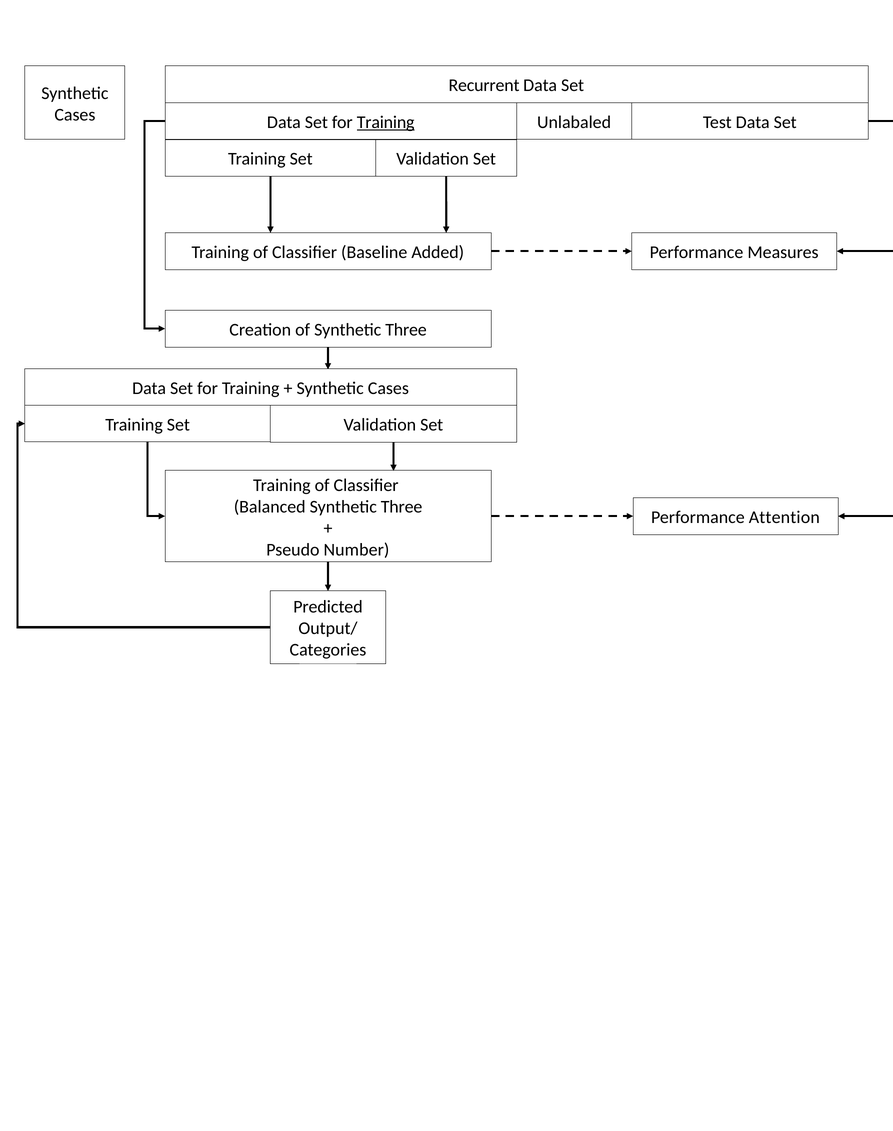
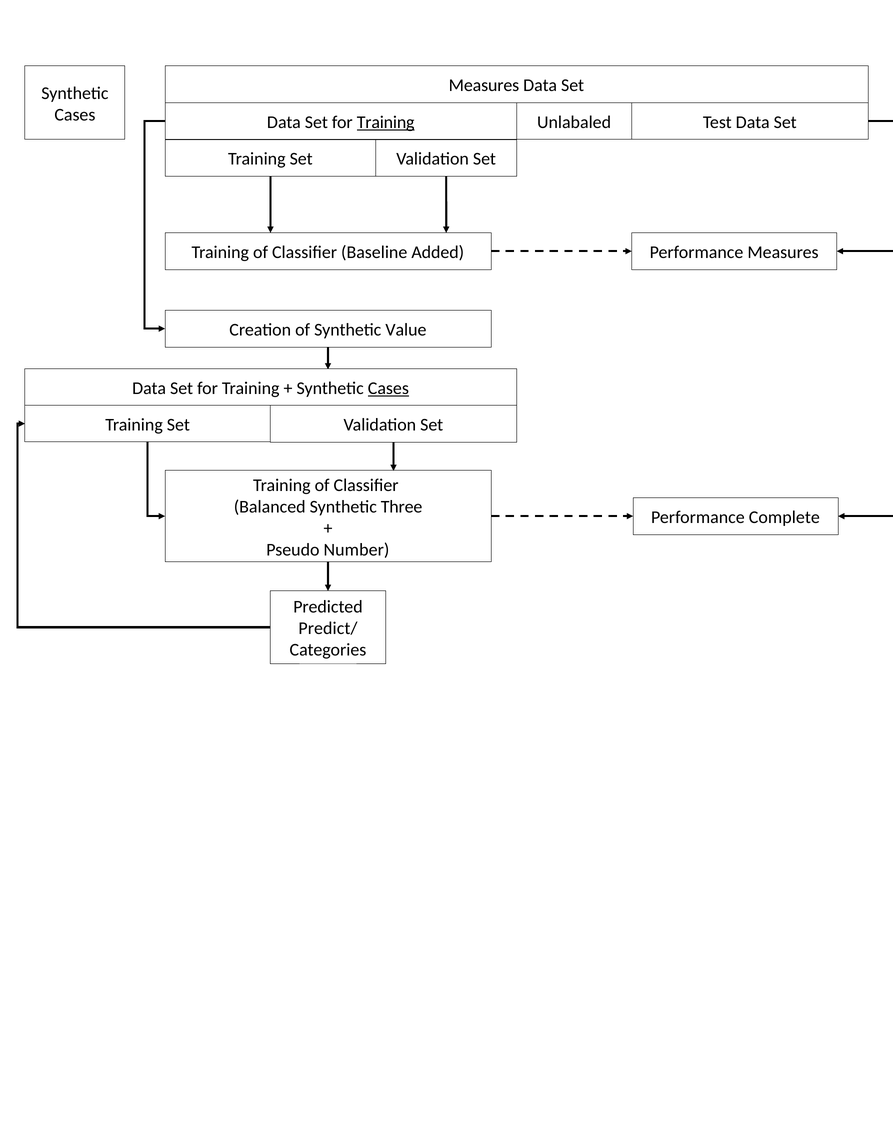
Recurrent: Recurrent -> Measures (484, 86)
of Synthetic Three: Three -> Value (406, 330)
Cases underline: none -> present (388, 388)
Attention: Attention -> Complete (784, 517)
Output/: Output/ -> Predict/ (328, 629)
